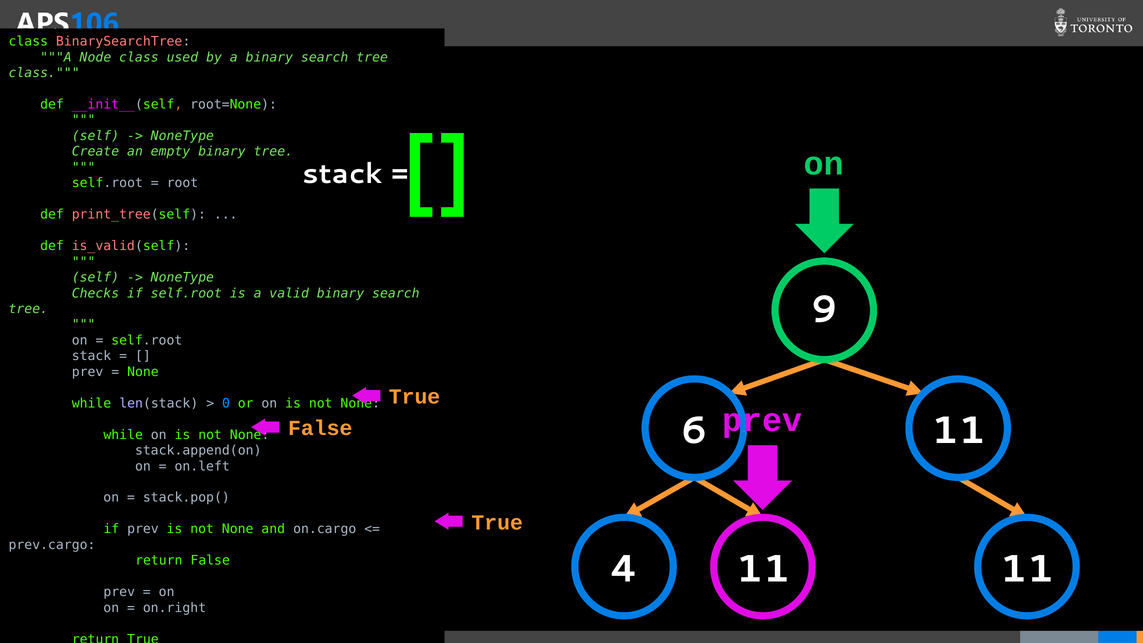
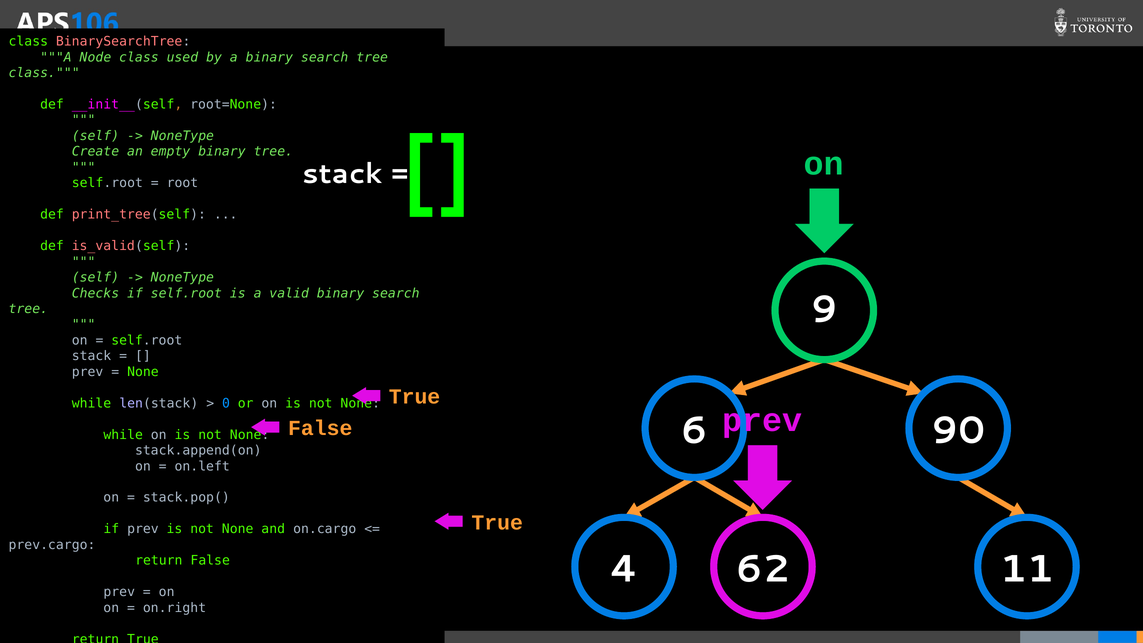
6 11: 11 -> 90 (958, 431)
4 11: 11 -> 62 (763, 569)
